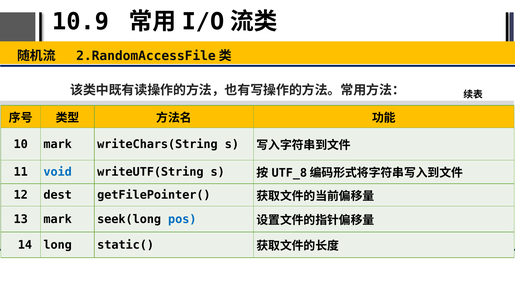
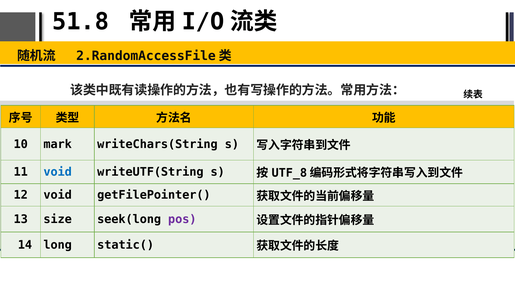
10.9: 10.9 -> 51.8 (81, 22)
12 dest: dest -> void (58, 195)
13 mark: mark -> size (58, 219)
pos colour: blue -> purple (182, 219)
